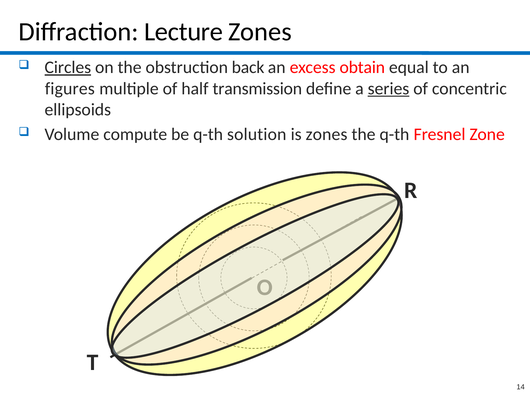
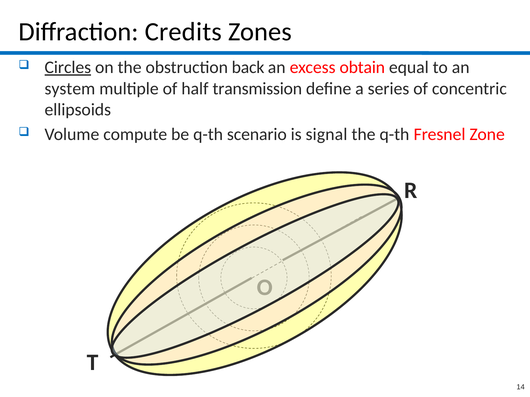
Lecture: Lecture -> Credits (183, 32)
figures: figures -> system (70, 89)
series underline: present -> none (388, 89)
solution: solution -> scenario (257, 135)
is zones: zones -> signal (326, 135)
